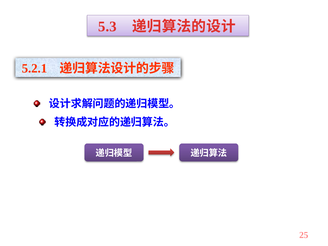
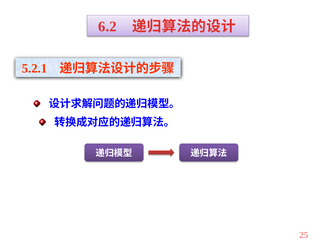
5.3: 5.3 -> 6.2 (107, 26)
